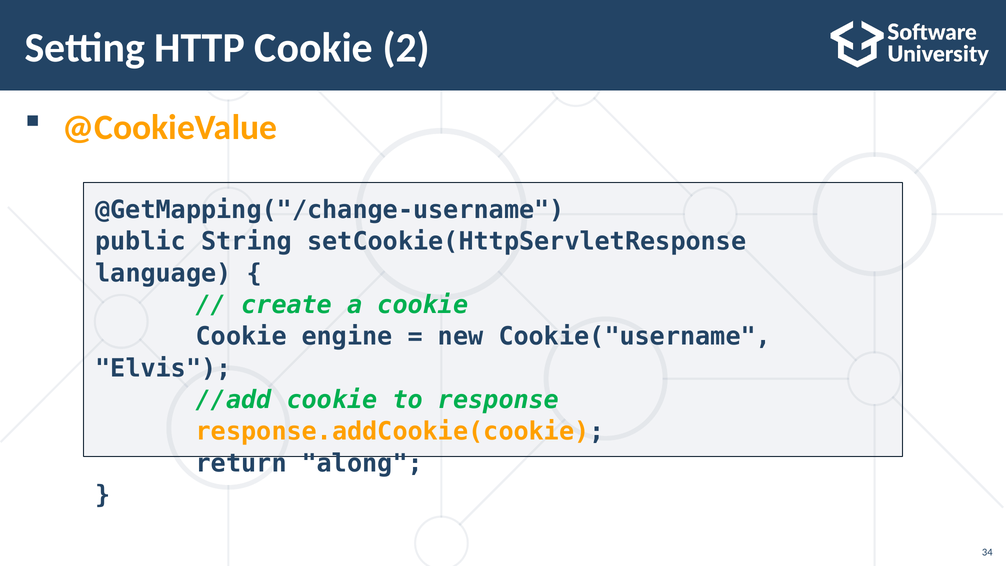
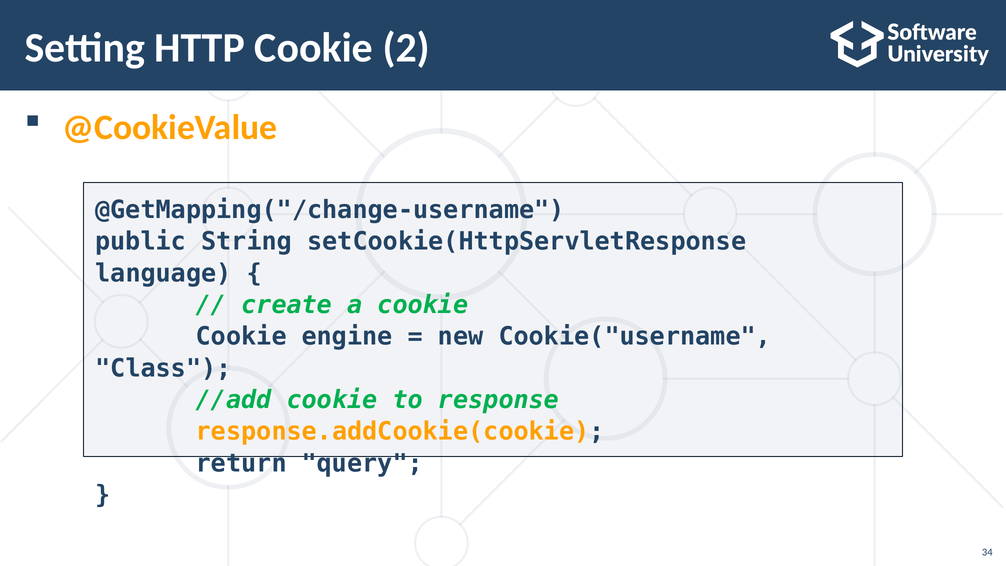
Elvis: Elvis -> Class (163, 368)
along: along -> query (362, 463)
